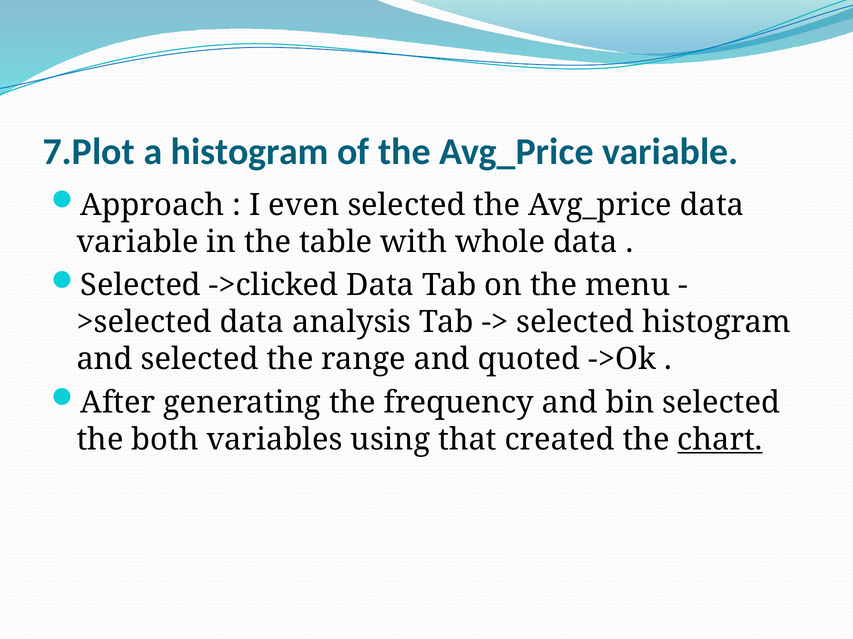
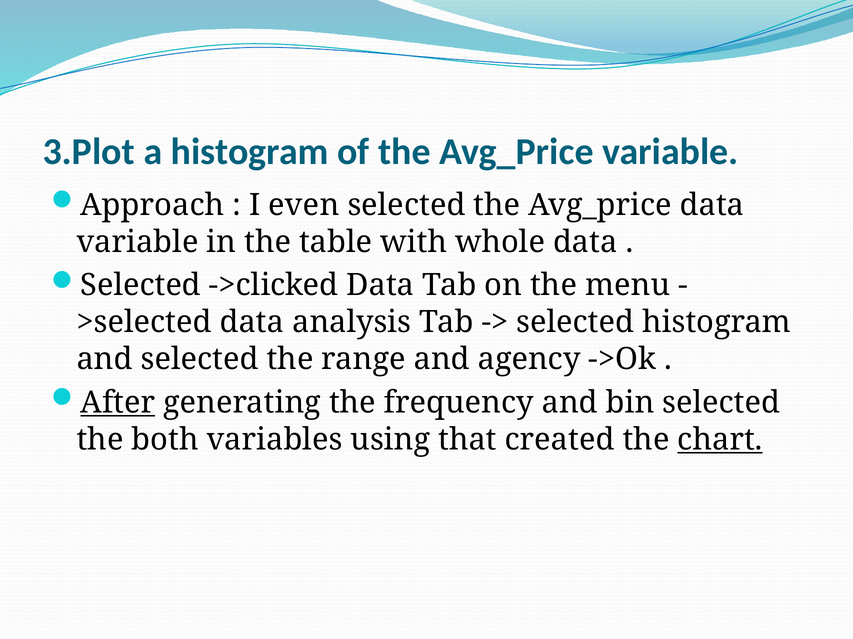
7.Plot: 7.Plot -> 3.Plot (89, 152)
quoted: quoted -> agency (529, 360)
After underline: none -> present (118, 403)
